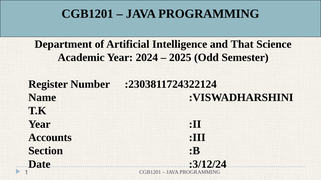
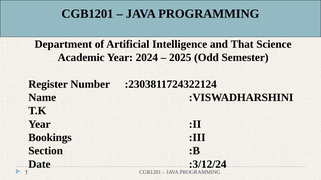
Accounts: Accounts -> Bookings (50, 138)
